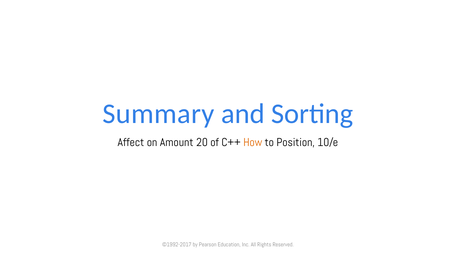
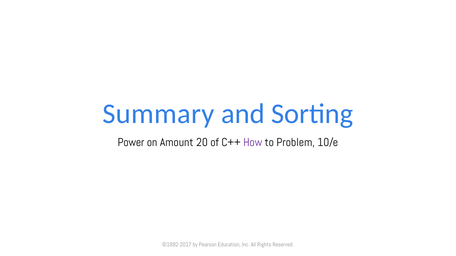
Affect: Affect -> Power (131, 143)
How colour: orange -> purple (253, 143)
Position: Position -> Problem (296, 143)
